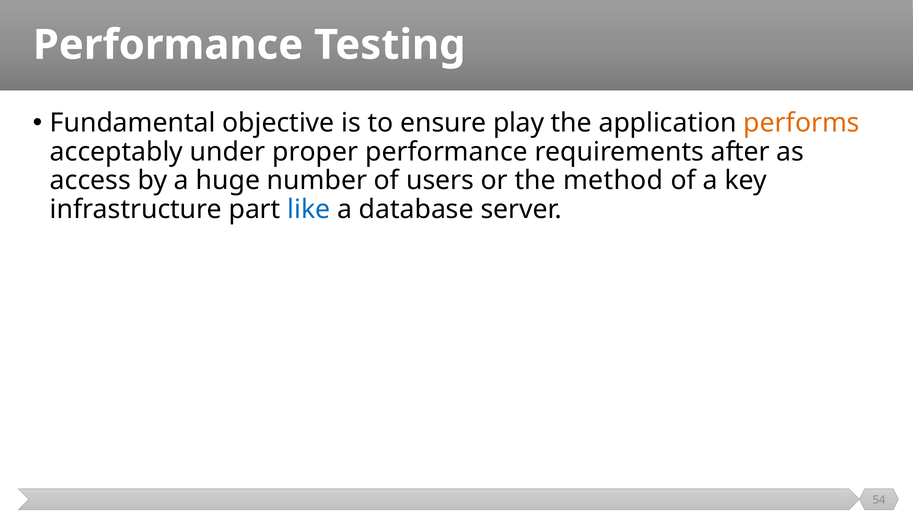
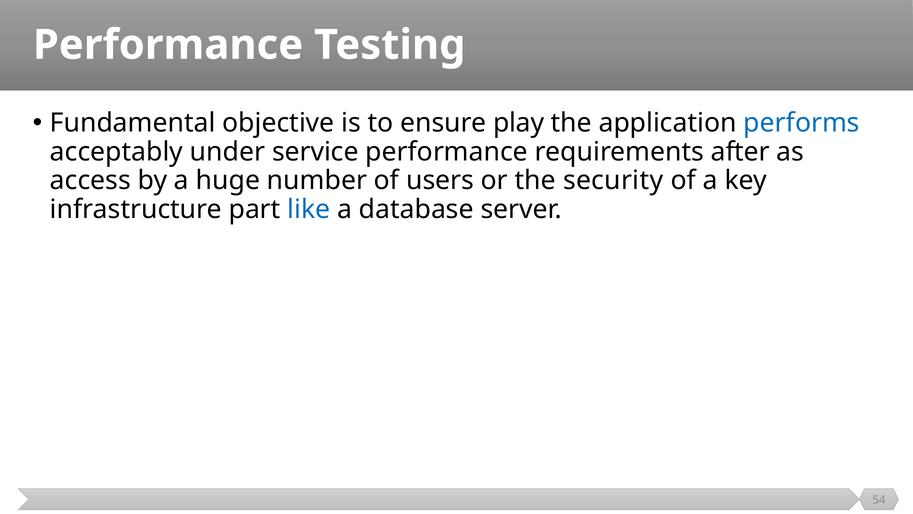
performs colour: orange -> blue (802, 123)
proper: proper -> service (315, 152)
method: method -> security (613, 181)
